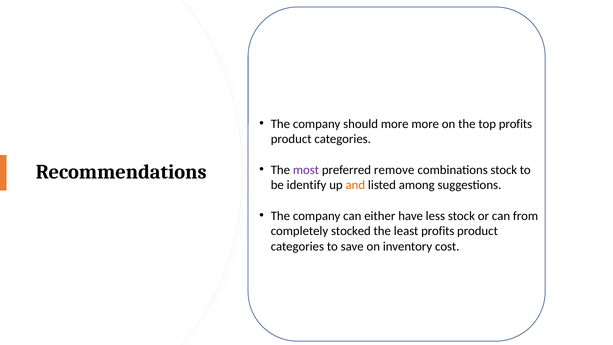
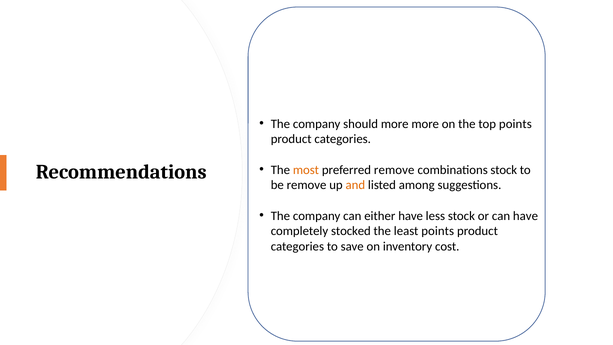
top profits: profits -> points (515, 124)
most colour: purple -> orange (306, 170)
be identify: identify -> remove (307, 185)
can from: from -> have (525, 216)
least profits: profits -> points (438, 231)
